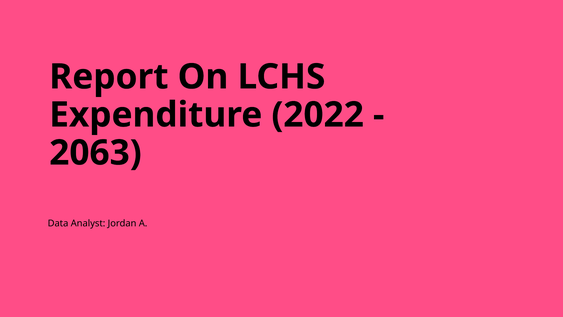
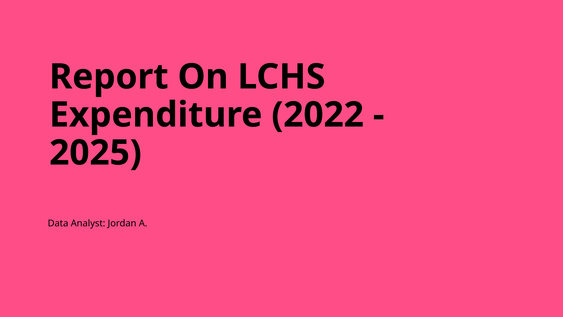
2063: 2063 -> 2025 (95, 153)
